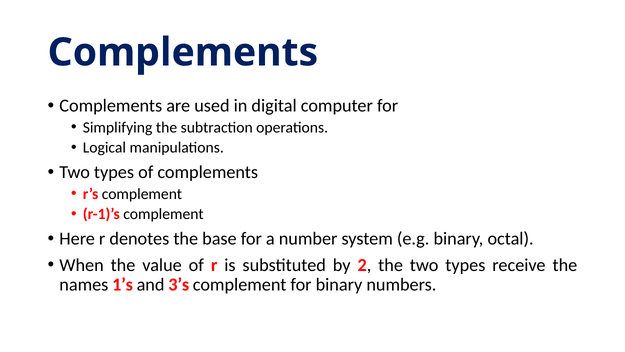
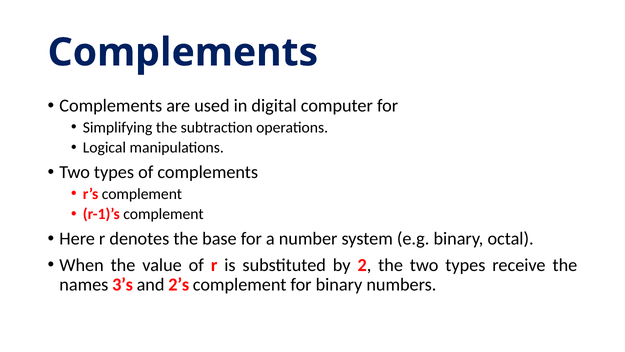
1’s: 1’s -> 3’s (123, 284)
3’s: 3’s -> 2’s (179, 284)
